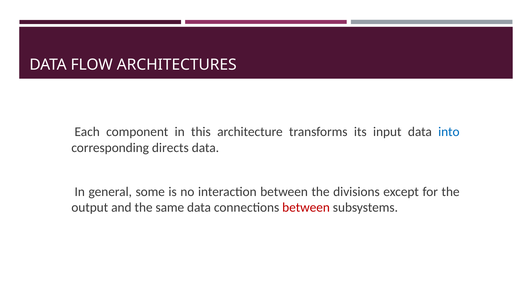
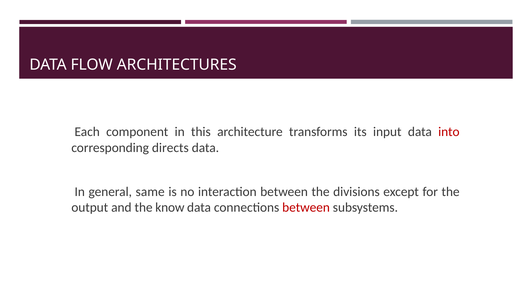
into colour: blue -> red (449, 132)
some: some -> same (150, 192)
same: same -> know (170, 208)
